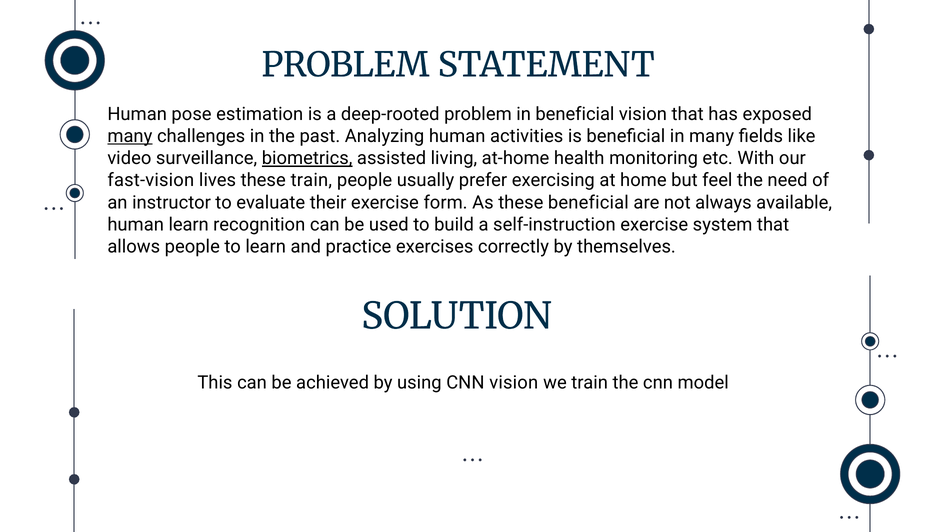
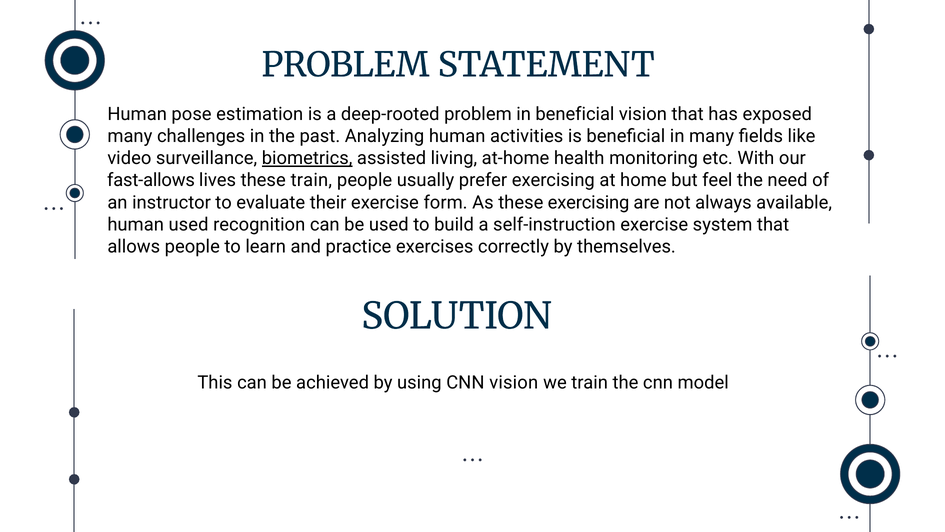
many underline: present -> none (130, 136)
fast-vision: fast-vision -> fast-allows (151, 180)
these beneficial: beneficial -> exercising (589, 202)
human learn: learn -> used (189, 224)
